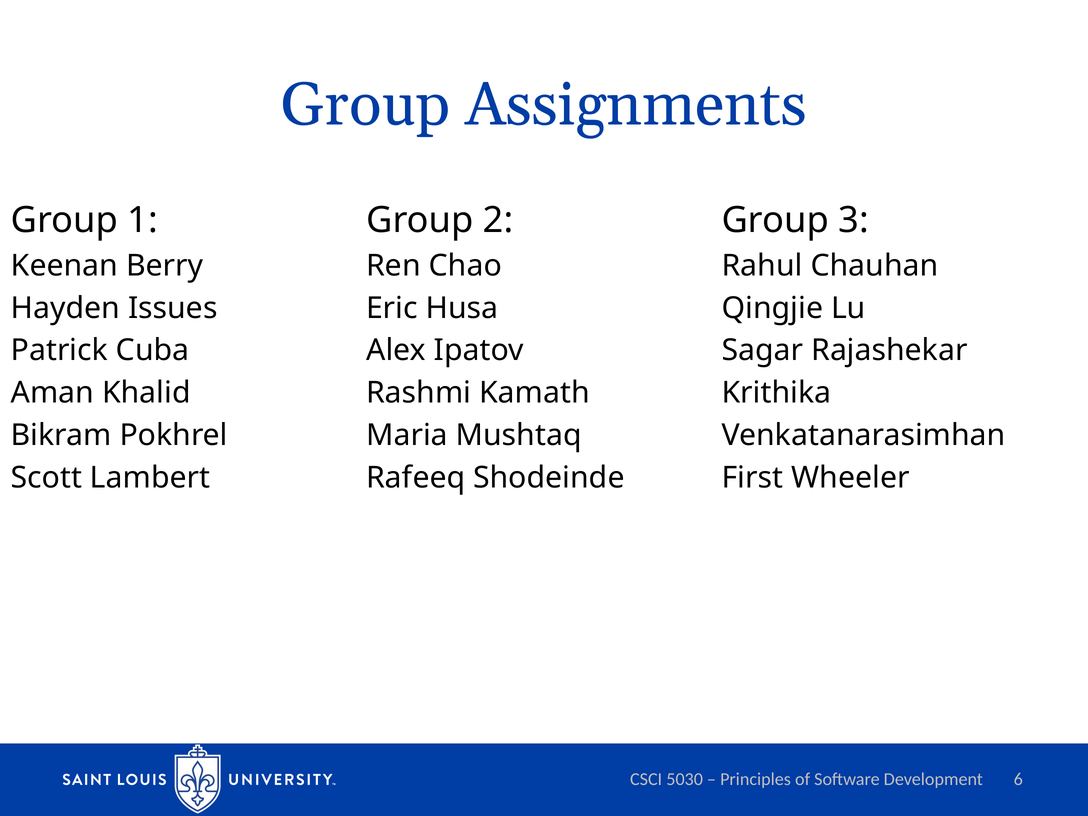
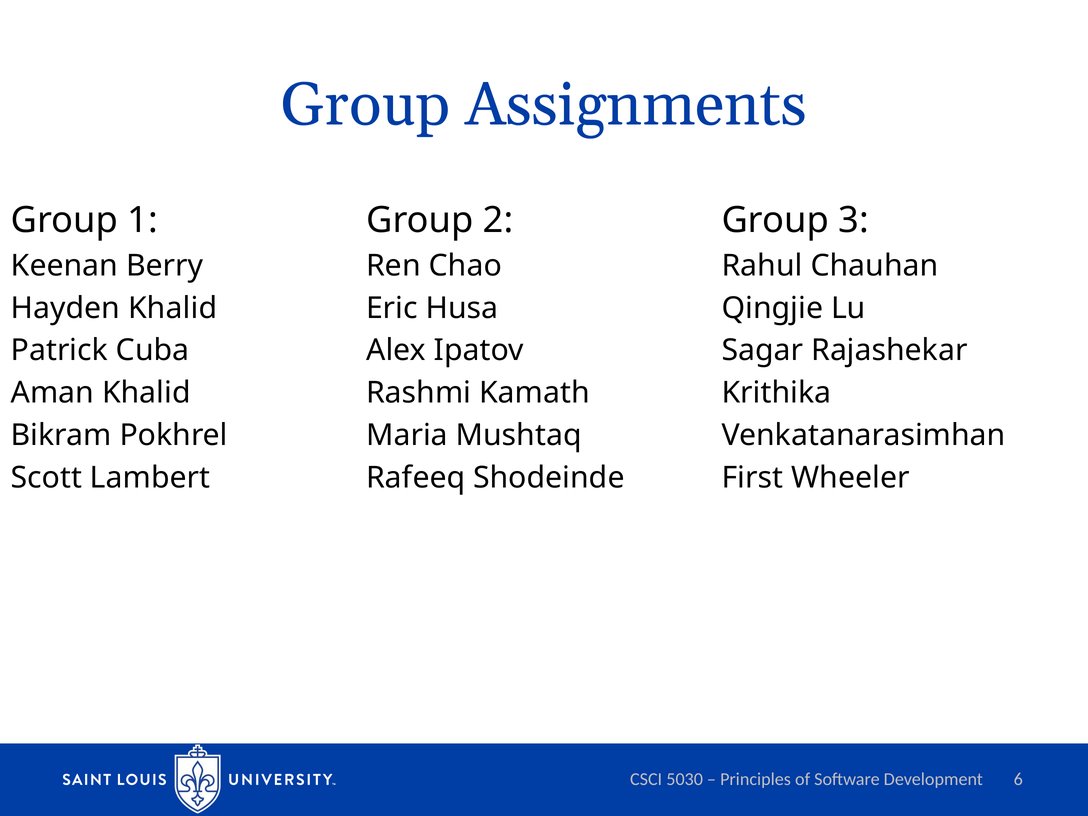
Hayden Issues: Issues -> Khalid (173, 308)
